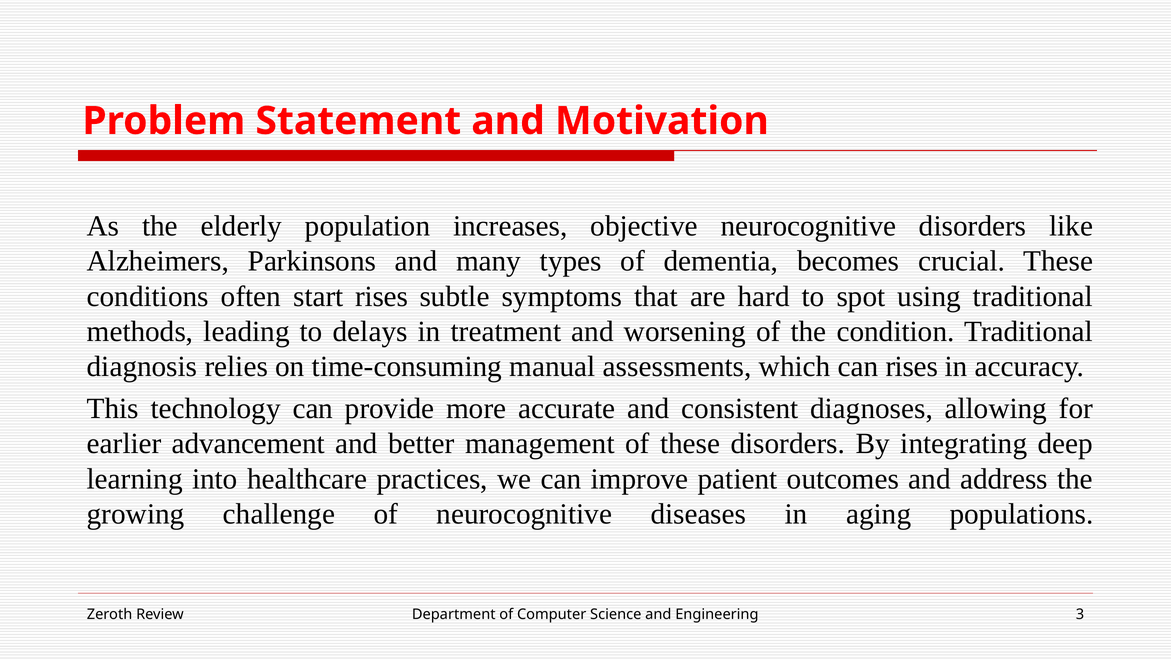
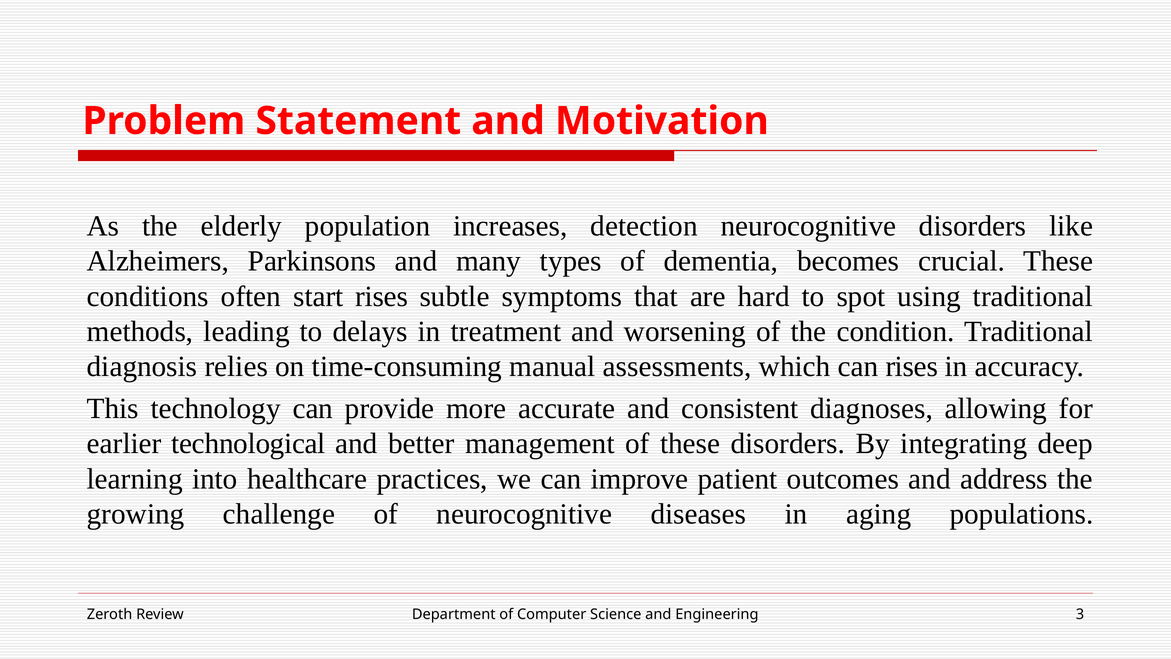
objective: objective -> detection (644, 226)
advancement: advancement -> technological (248, 444)
